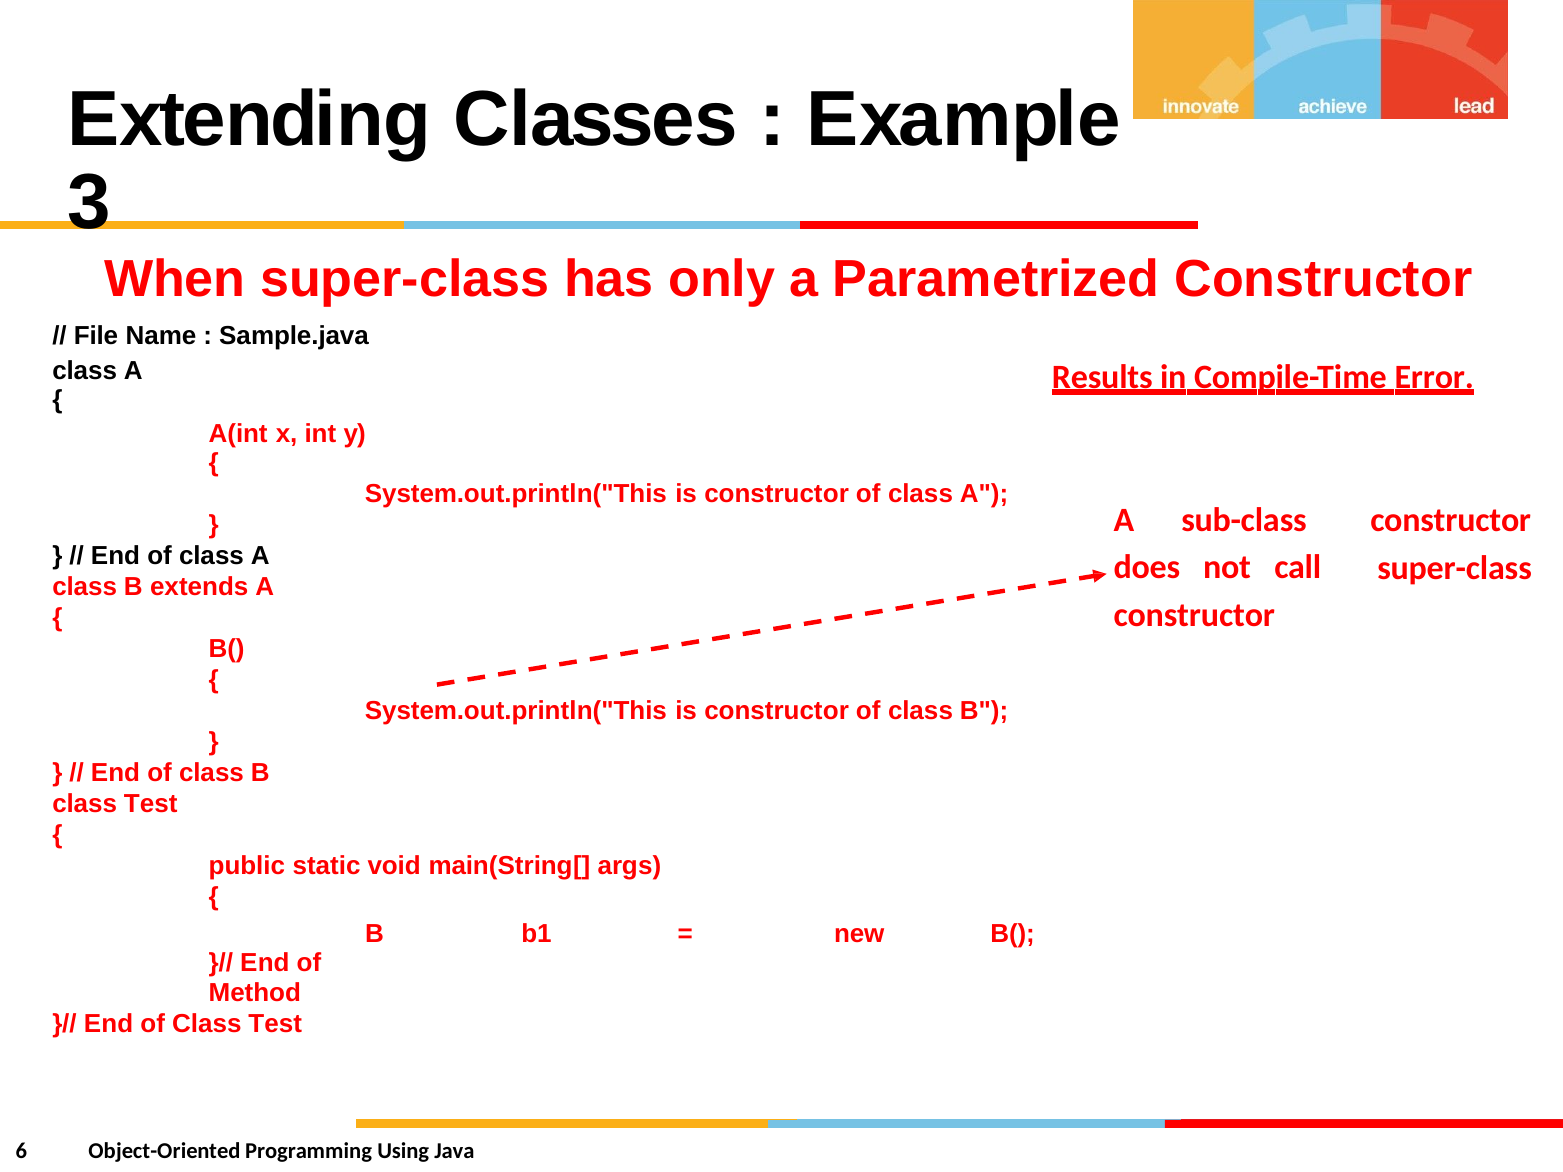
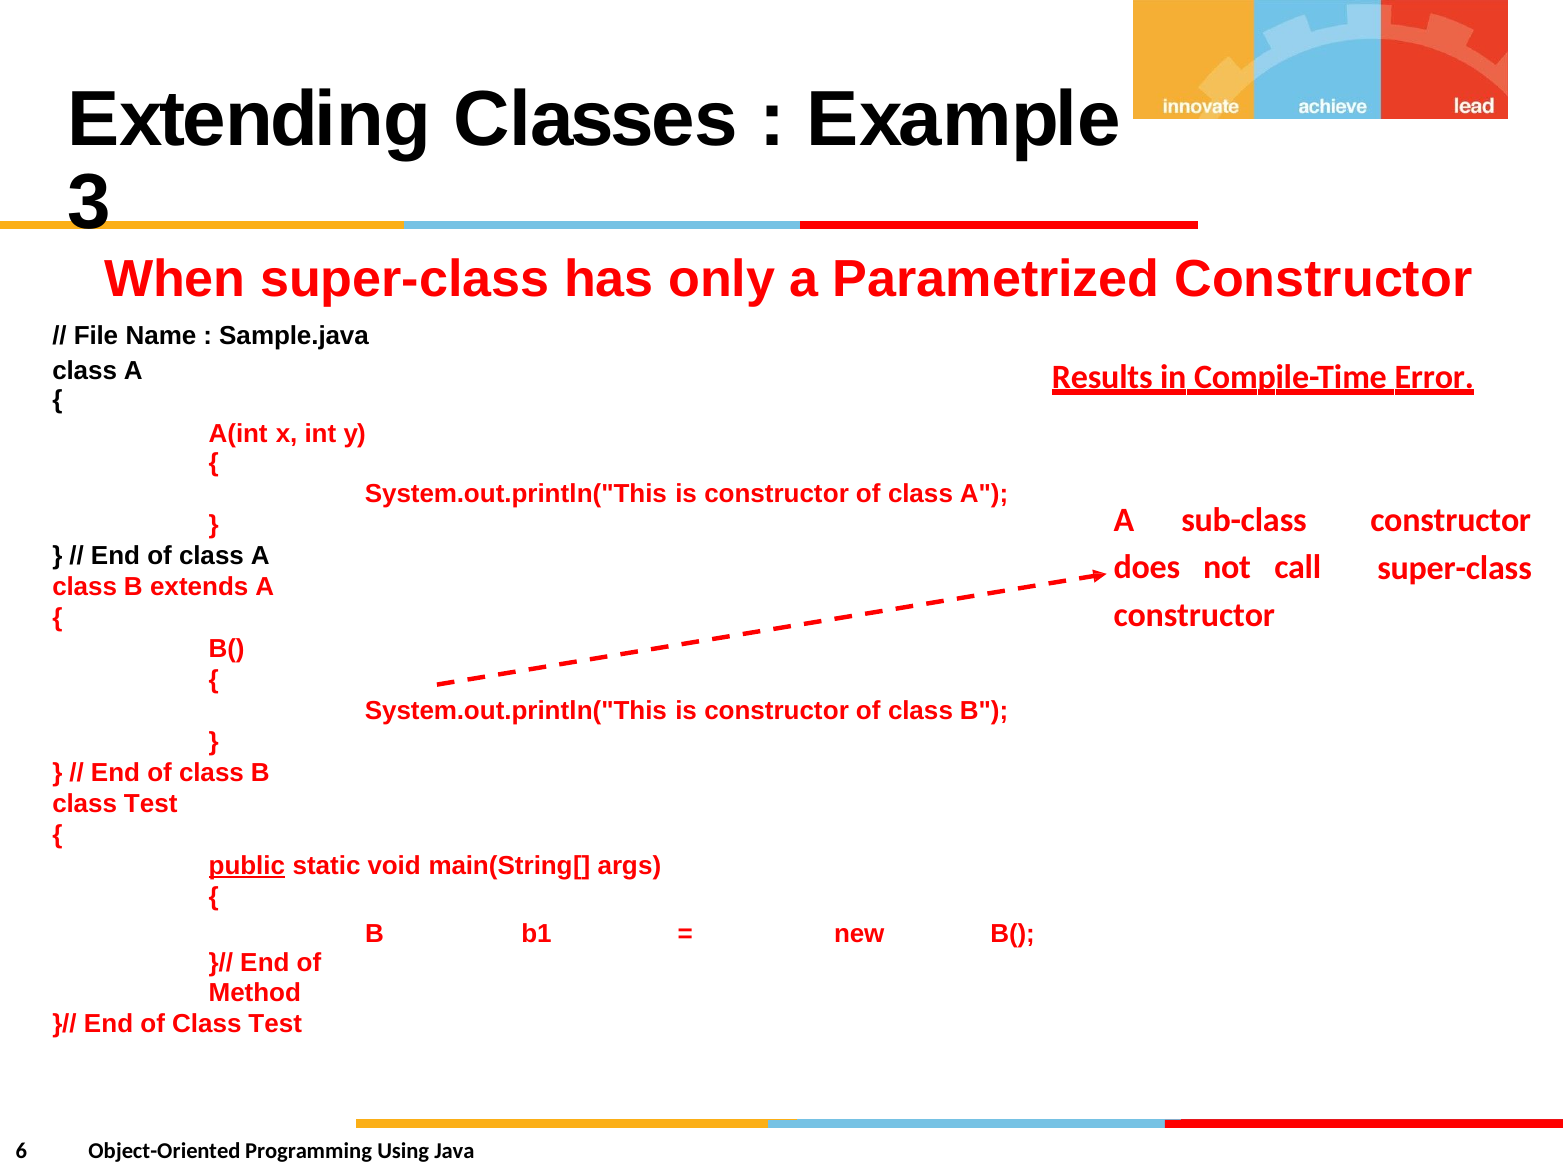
public underline: none -> present (247, 866)
